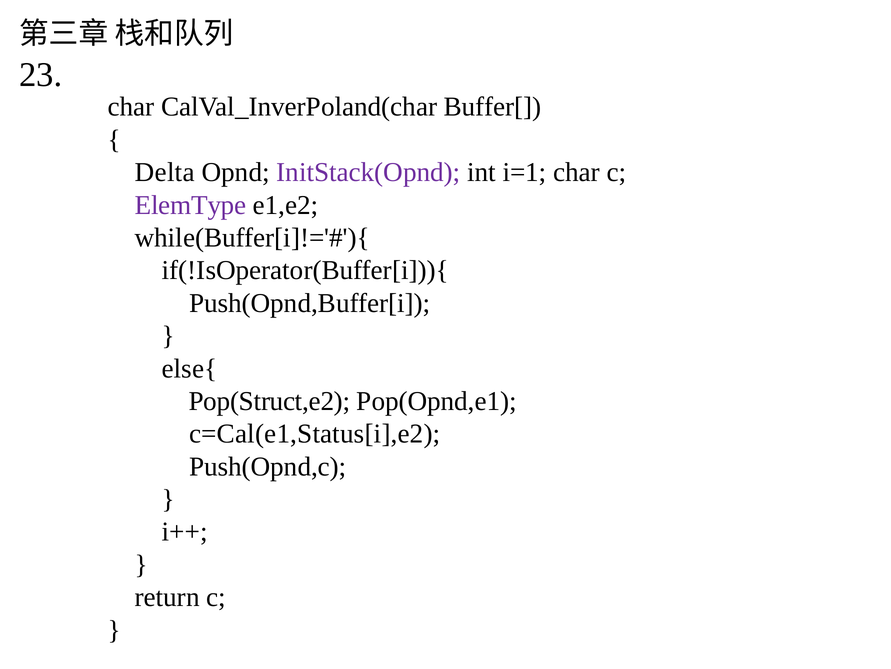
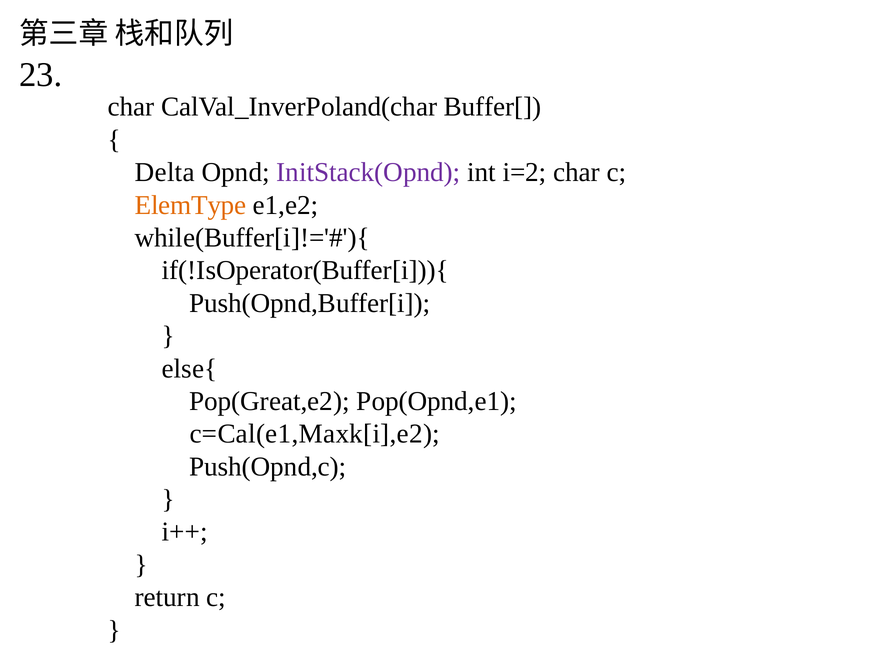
i=1: i=1 -> i=2 (524, 172)
ElemType colour: purple -> orange (191, 205)
Pop(Struct,e2: Pop(Struct,e2 -> Pop(Great,e2 (269, 401)
c=Cal(e1,Status[i],e2: c=Cal(e1,Status[i],e2 -> c=Cal(e1,Maxk[i],e2 (315, 433)
